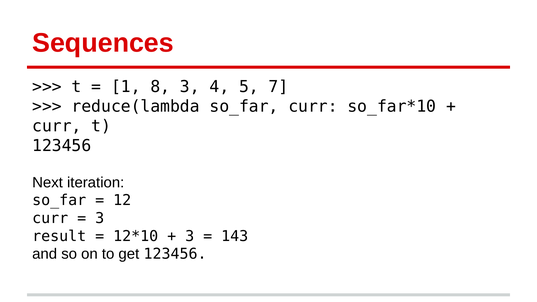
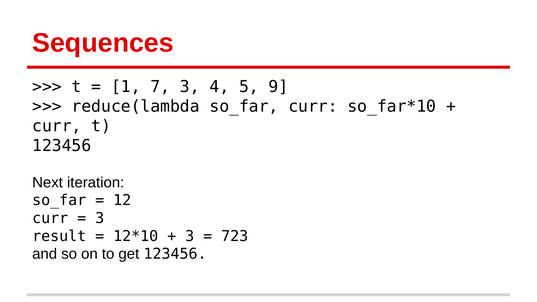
8: 8 -> 7 (160, 87)
7: 7 -> 9 (279, 87)
143: 143 -> 723 (235, 236)
